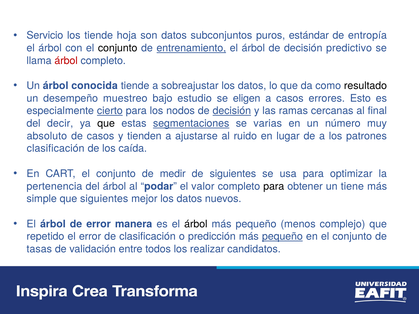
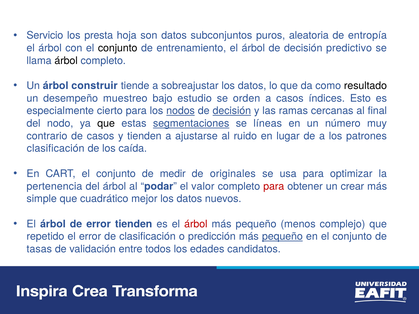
los tiende: tiende -> presta (99, 36)
estándar: estándar -> aleatoria (309, 36)
entrenamiento underline: present -> none (191, 48)
árbol colour: red -> black (66, 61)
conocida: conocida -> construir (95, 86)
eligen: eligen -> orden (247, 98)
errores: errores -> índices (327, 98)
cierto underline: present -> none (110, 111)
nodos underline: none -> present (181, 111)
decir: decir -> nodo (60, 124)
varias: varias -> líneas (268, 124)
absoluto: absoluto -> contrario (47, 136)
de siguientes: siguientes -> originales (233, 174)
para colour: black -> red (274, 186)
tiene: tiene -> crear (352, 186)
que siguientes: siguientes -> cuadrático (104, 199)
error manera: manera -> tienden (134, 224)
árbol colour: black -> red (196, 224)
realizar: realizar -> edades (207, 249)
